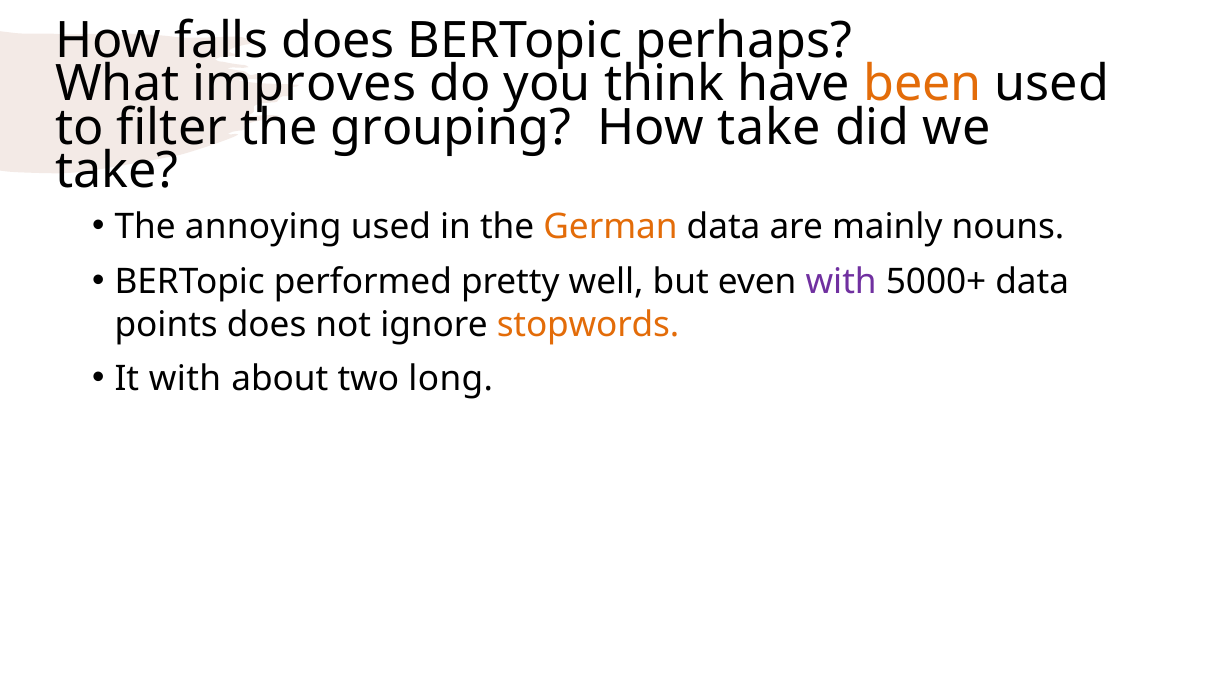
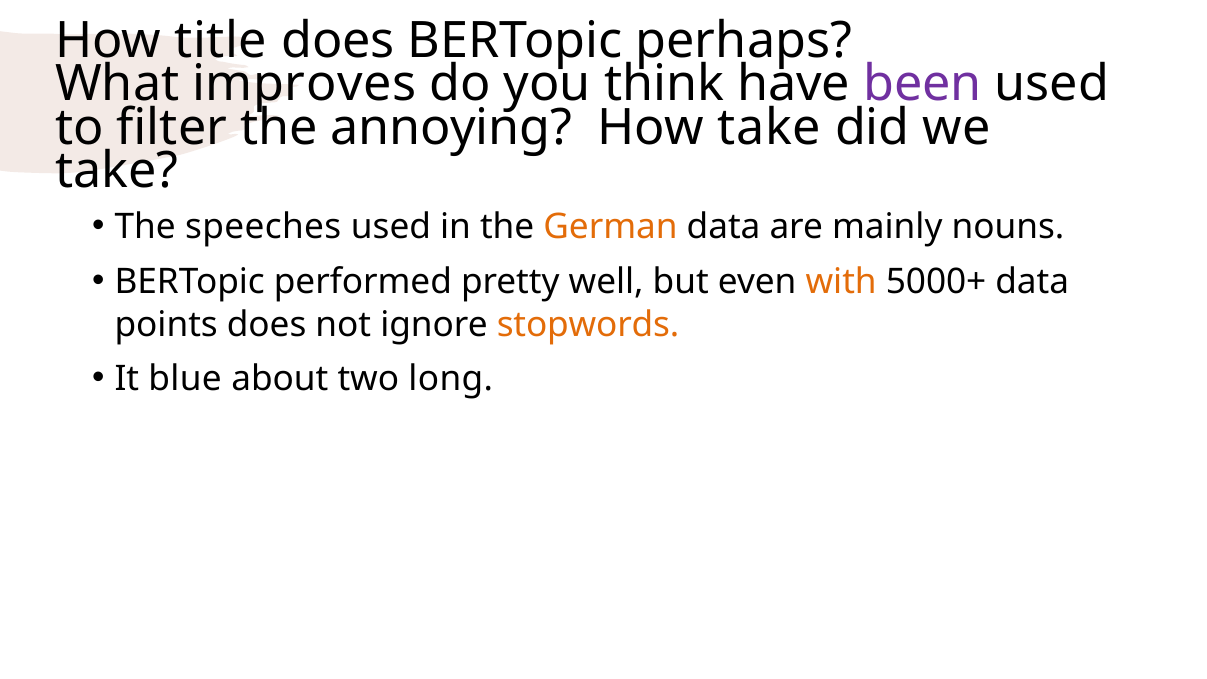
falls: falls -> title (221, 41)
been colour: orange -> purple (923, 84)
grouping: grouping -> annoying (451, 128)
annoying: annoying -> speeches (263, 227)
with colour: purple -> orange (841, 282)
It with: with -> blue (185, 379)
